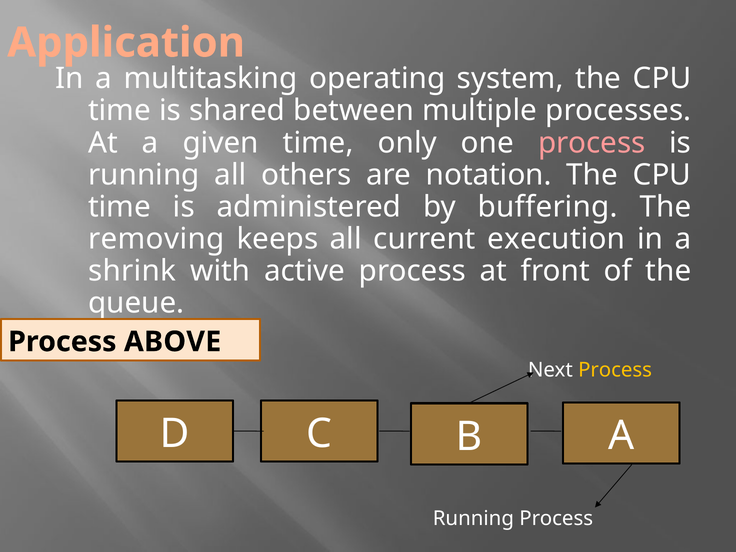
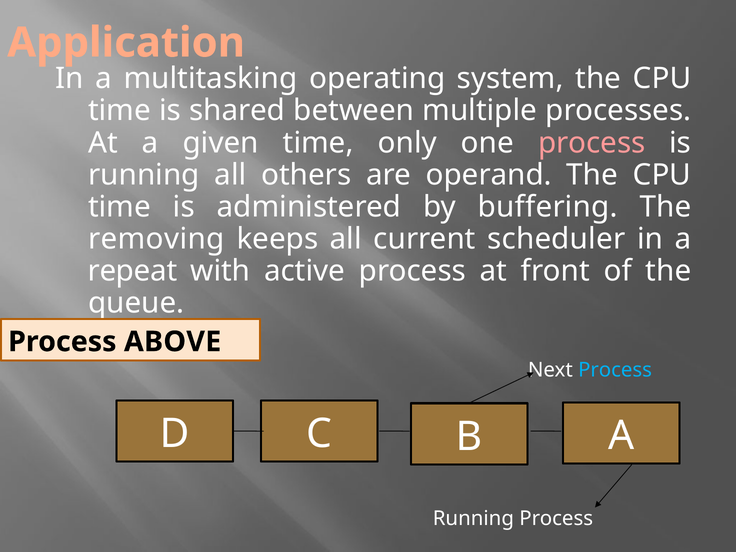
notation: notation -> operand (489, 175)
execution: execution -> scheduler (556, 239)
shrink: shrink -> repeat (133, 271)
Process colour: yellow -> light blue (615, 370)
